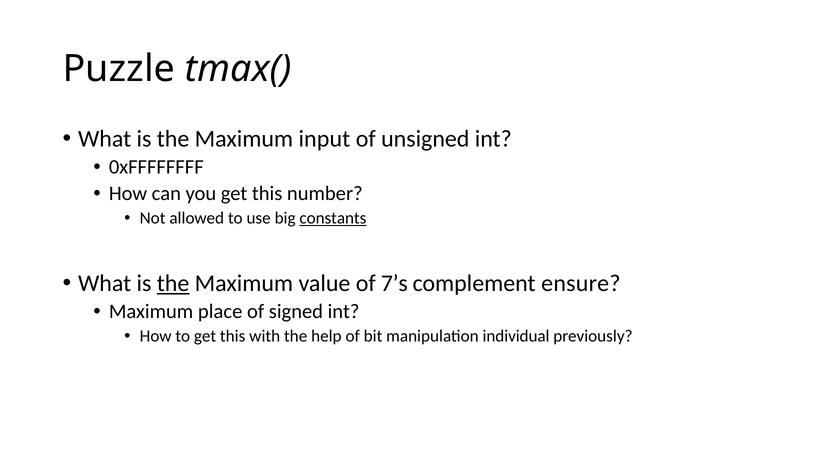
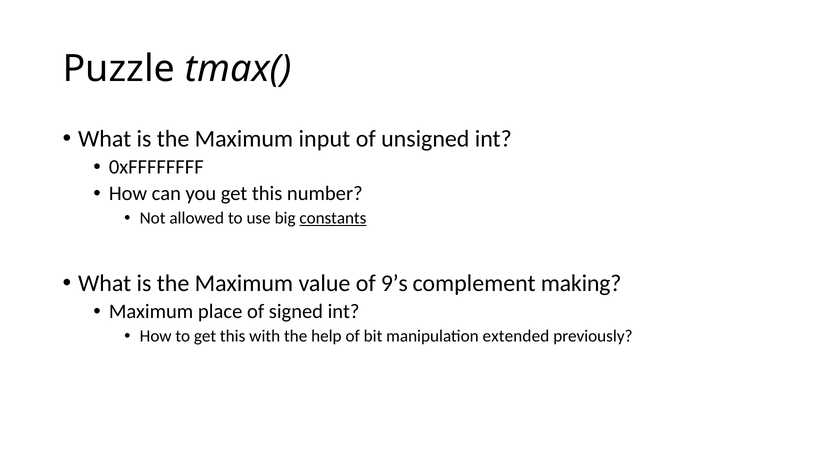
the underline: present -> none (173, 284)
7’s: 7’s -> 9’s (394, 284)
ensure: ensure -> making (581, 284)
individual: individual -> extended (516, 337)
